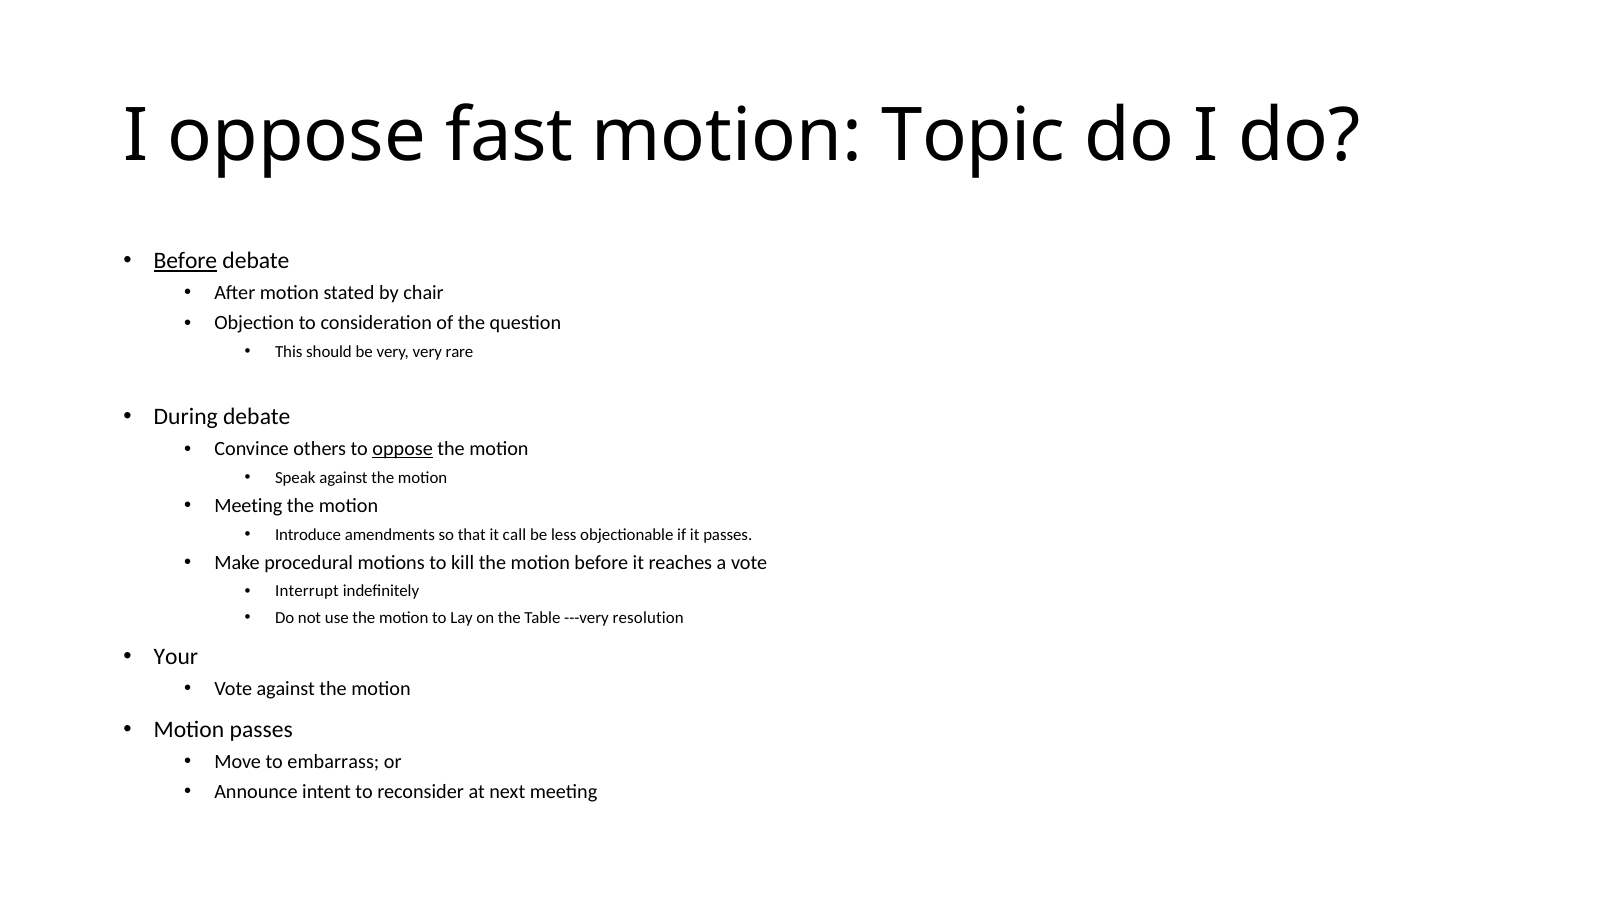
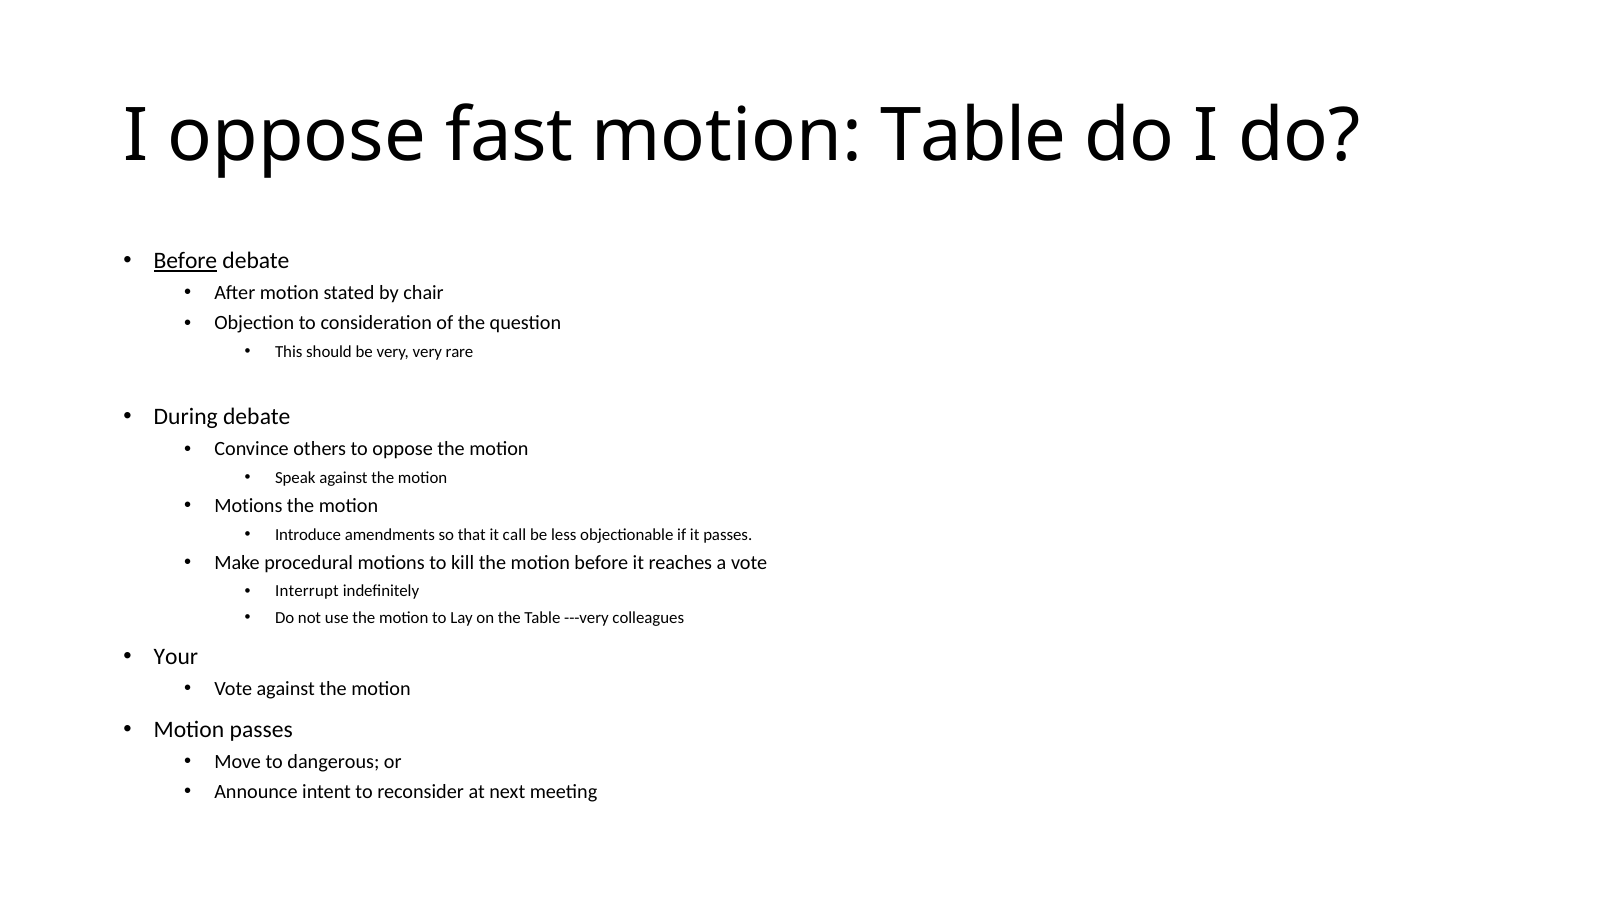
motion Topic: Topic -> Table (973, 136)
oppose underline: present -> none (403, 449)
Meeting: Meeting -> Motions (248, 506)
resolution: resolution -> colleagues (648, 618)
embarrass: embarrass -> dangerous (333, 762)
